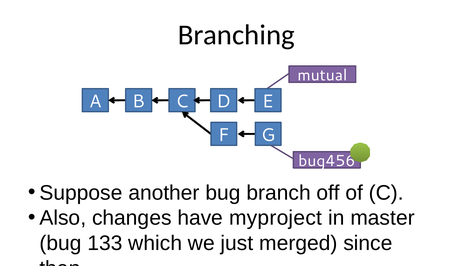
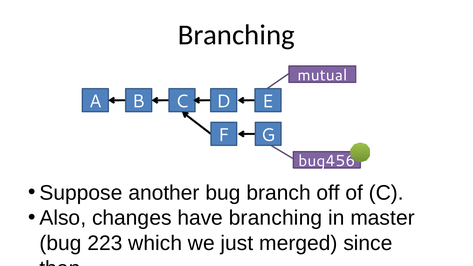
have myproject: myproject -> branching (276, 218)
133: 133 -> 223 (105, 243)
